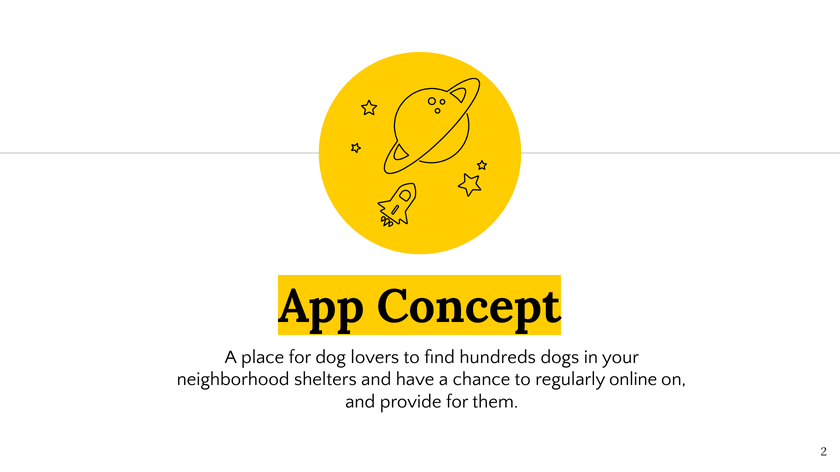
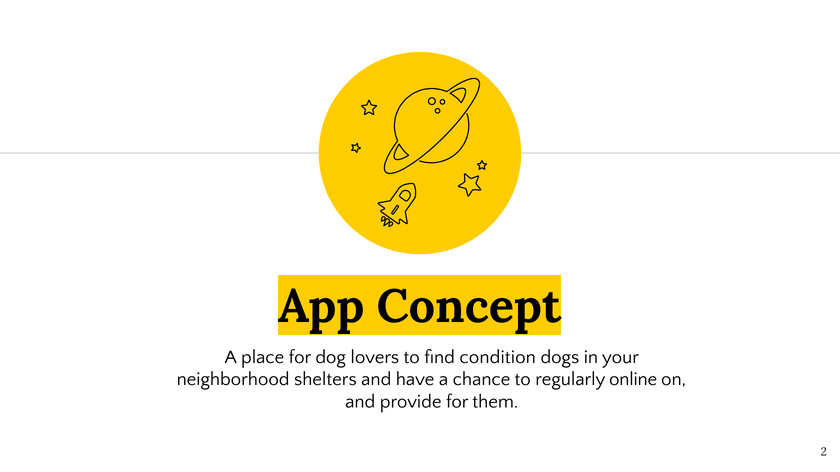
hundreds: hundreds -> condition (498, 357)
